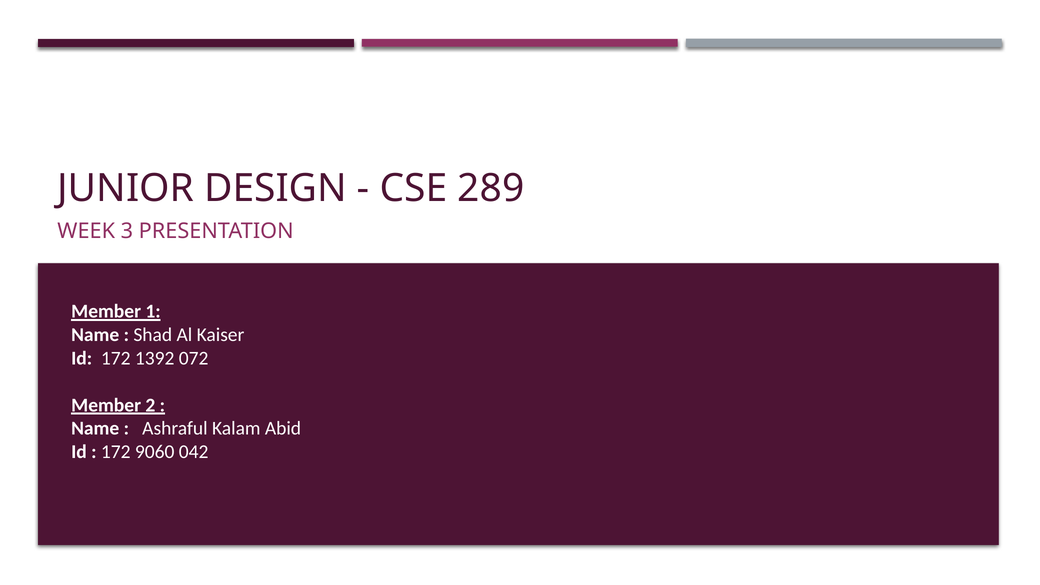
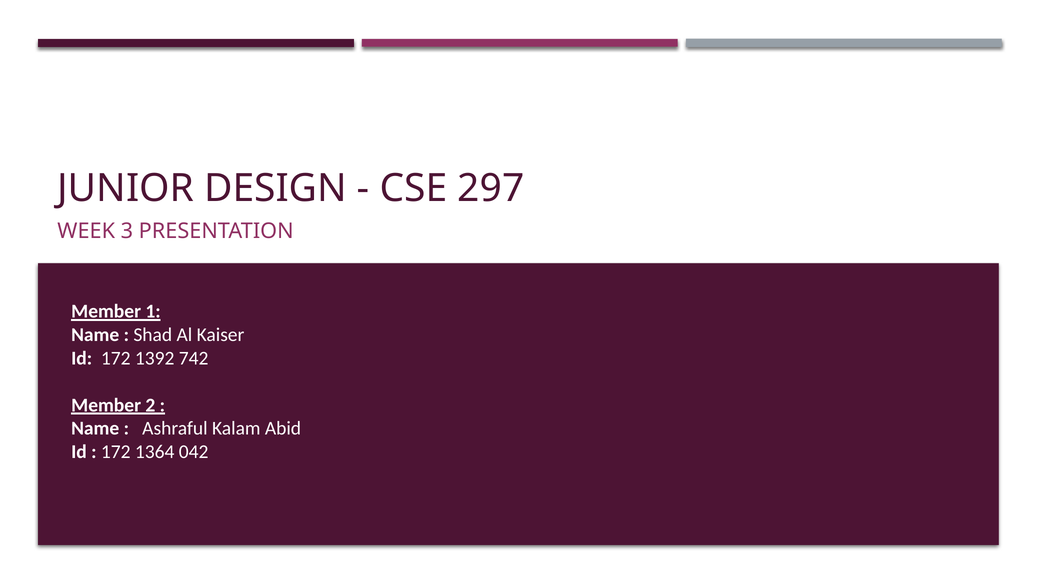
289: 289 -> 297 (491, 188)
072: 072 -> 742 (194, 358)
9060: 9060 -> 1364 (155, 452)
